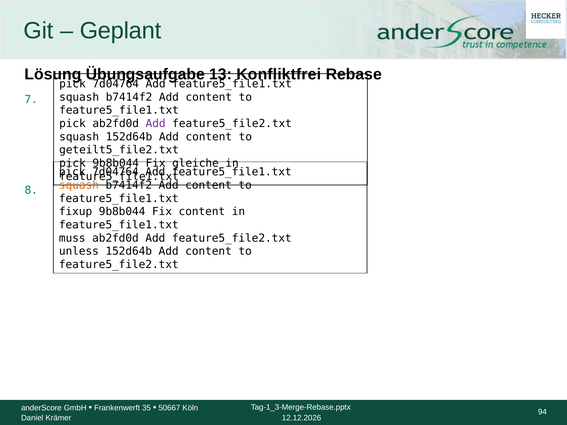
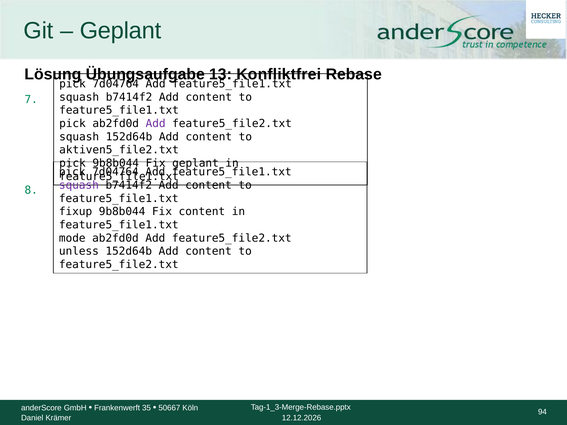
geteilt5_file2.txt: geteilt5_file2.txt -> aktiven5_file2.txt (119, 150)
Fix gleiche: gleiche -> geplant (196, 163)
squash colour: orange -> purple (79, 185)
muss: muss -> mode (72, 238)
